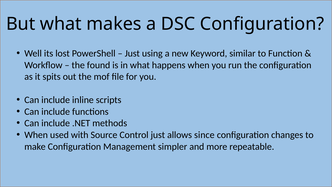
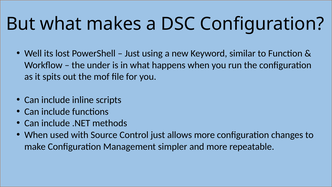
found: found -> under (99, 65)
allows since: since -> more (204, 135)
